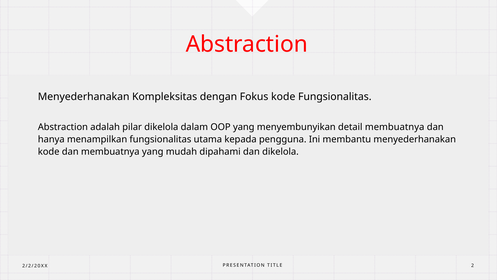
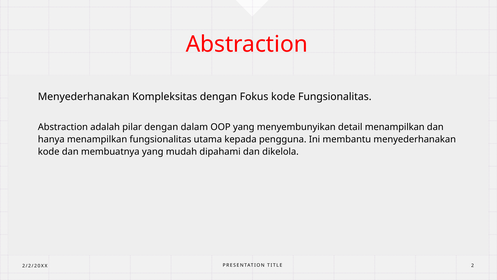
pilar dikelola: dikelola -> dengan (161, 127)
detail membuatnya: membuatnya -> menampilkan (395, 127)
